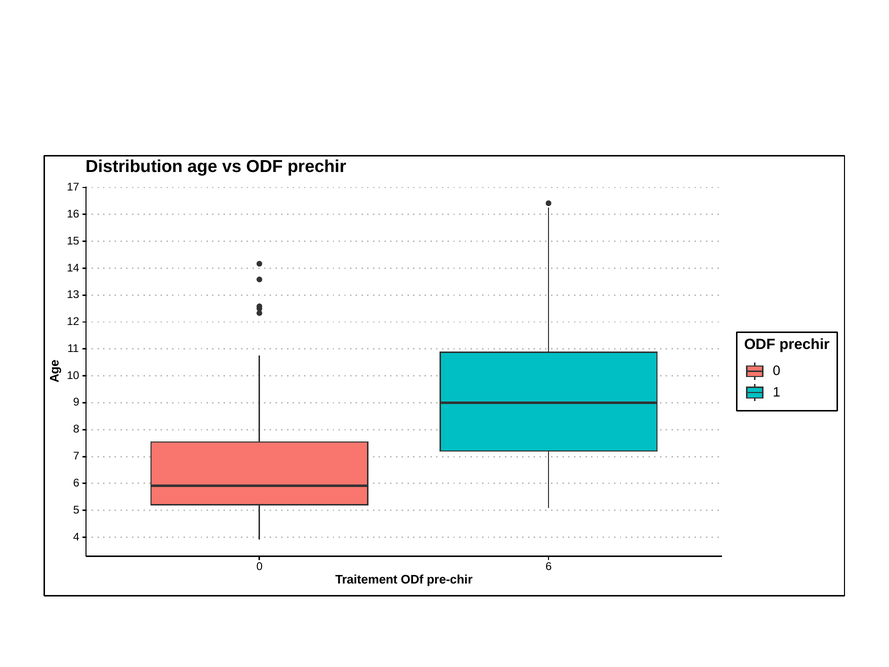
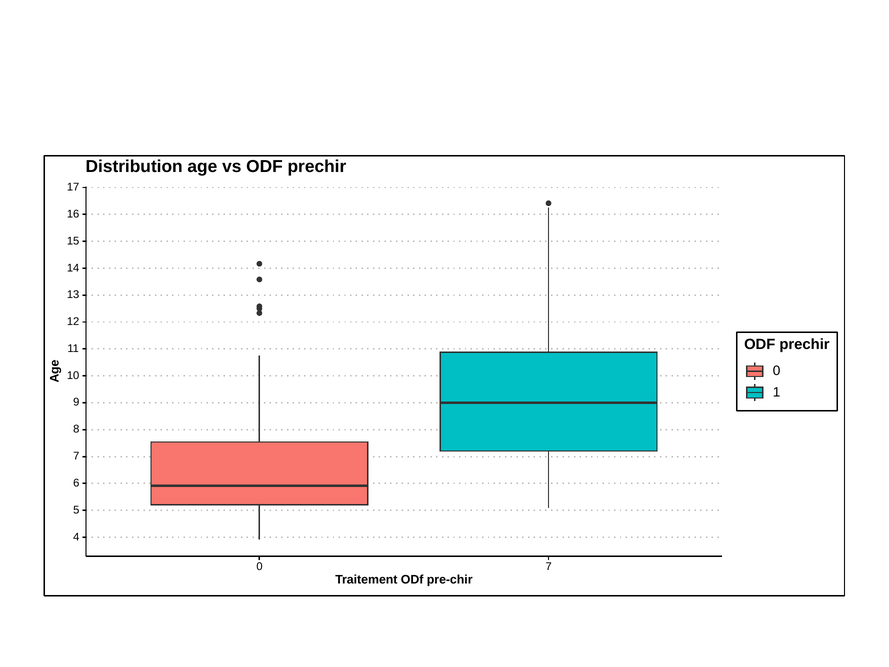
0 6: 6 -> 7 (549, 566)
